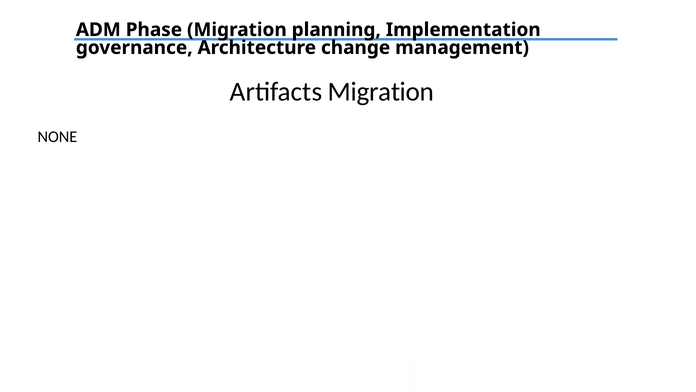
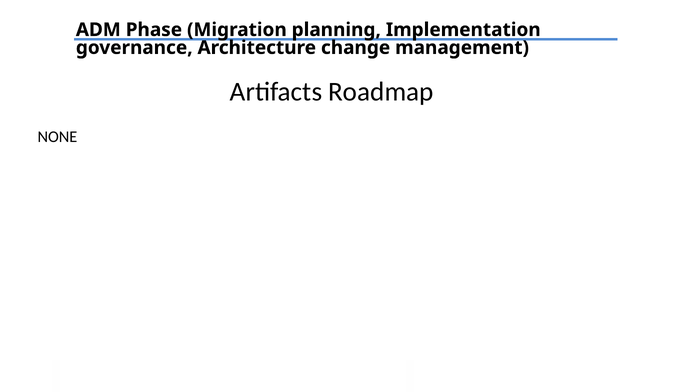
Artifacts Migration: Migration -> Roadmap (381, 92)
